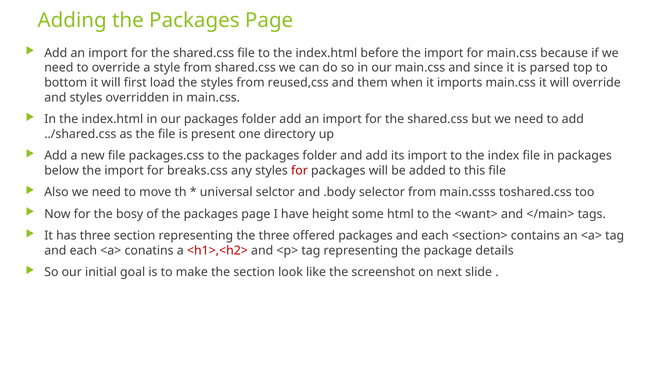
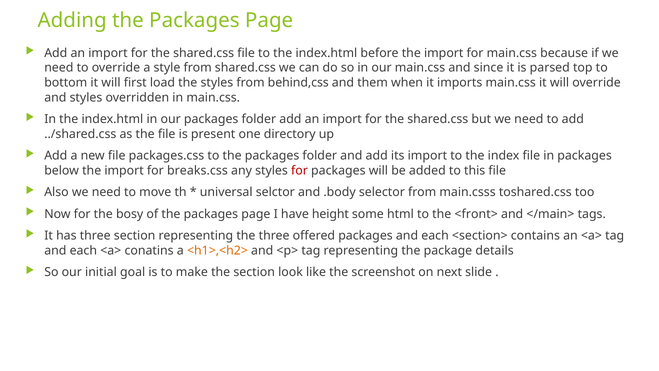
reused,css: reused,css -> behind,css (298, 83)
<want>: <want> -> <front> (476, 214)
<h1>,<h2> colour: red -> orange (217, 250)
